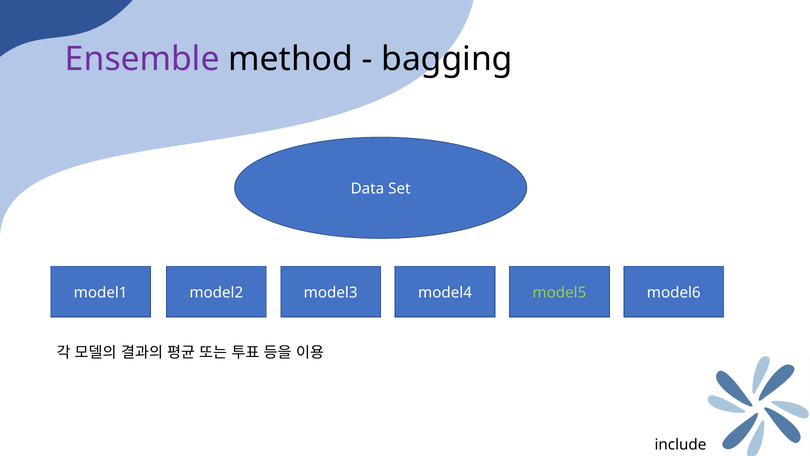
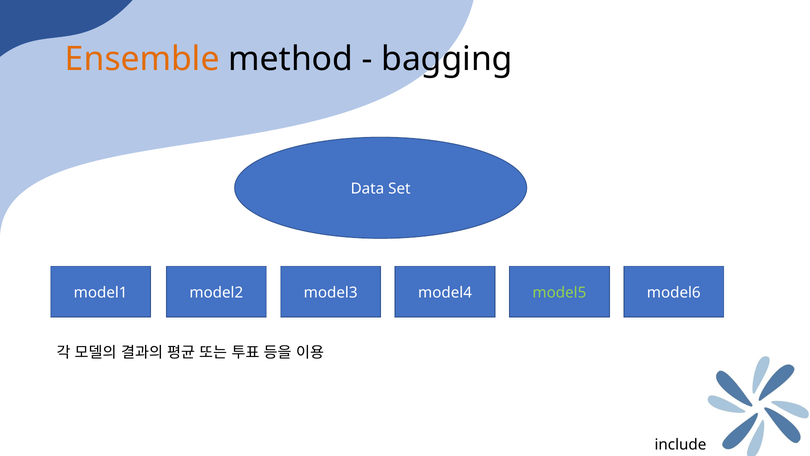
Ensemble colour: purple -> orange (142, 59)
